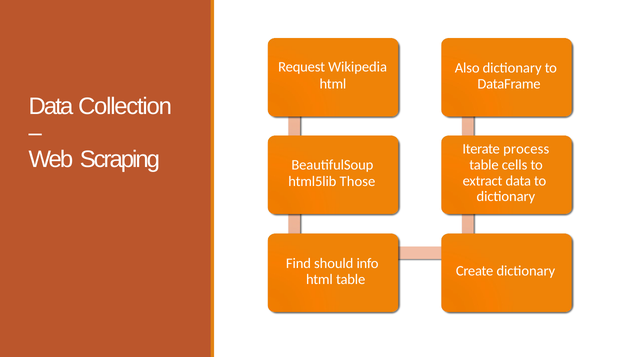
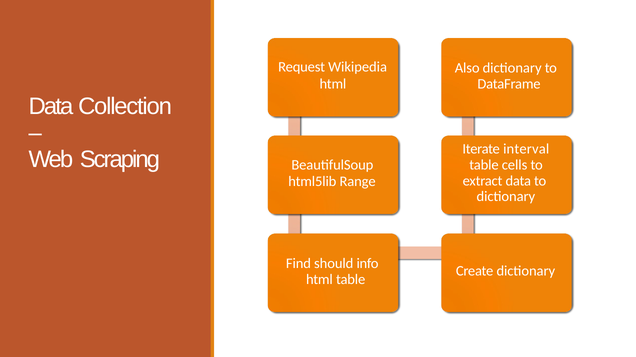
process: process -> interval (526, 149)
Those: Those -> Range (358, 182)
